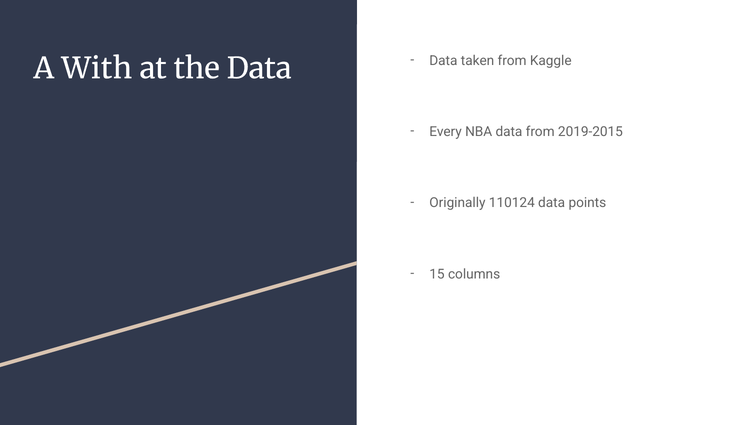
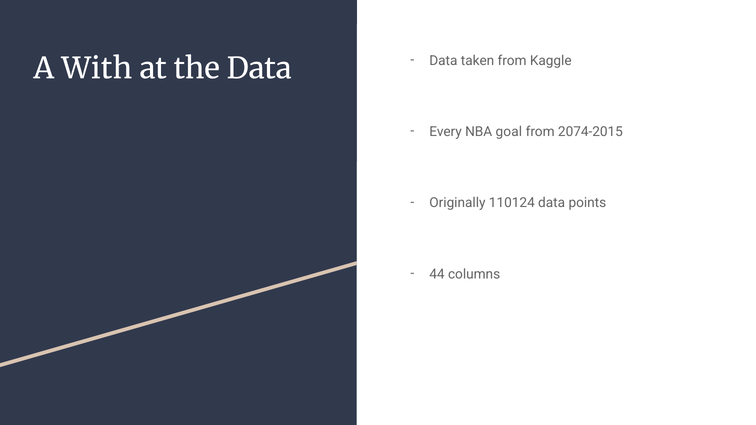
NBA data: data -> goal (509, 132)
2019-2015: 2019-2015 -> 2074-2015 (590, 132)
15: 15 -> 44 (437, 274)
